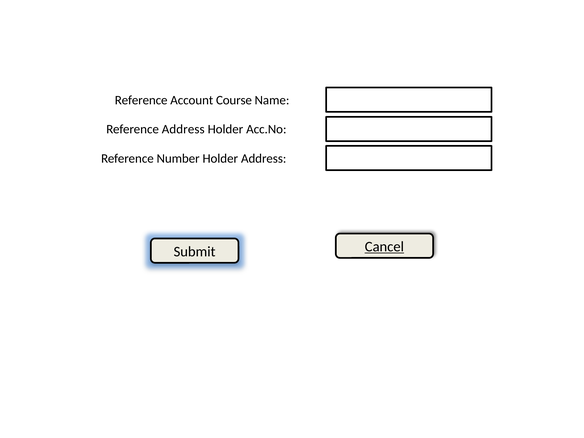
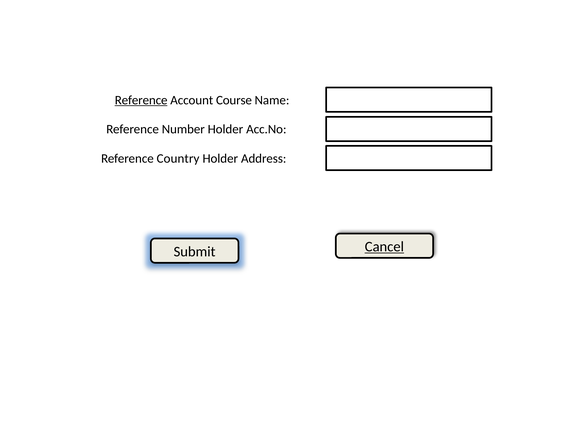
Reference underline: none -> present (141, 100)
Reference Address: Address -> Number (183, 129)
Number: Number -> Country (178, 159)
